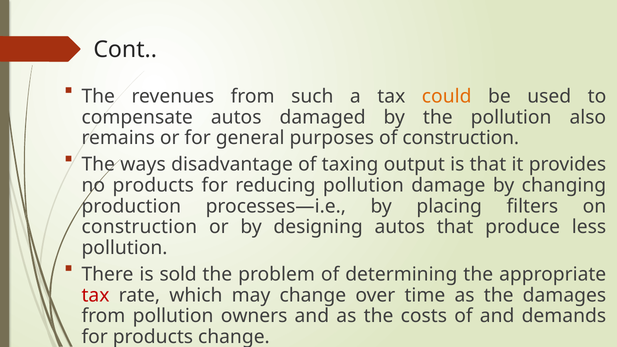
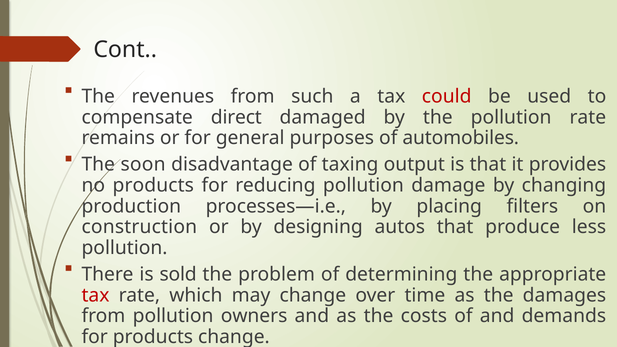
could colour: orange -> red (447, 96)
compensate autos: autos -> direct (236, 117)
pollution also: also -> rate (588, 117)
of construction: construction -> automobiles (461, 138)
ways: ways -> soon (143, 165)
